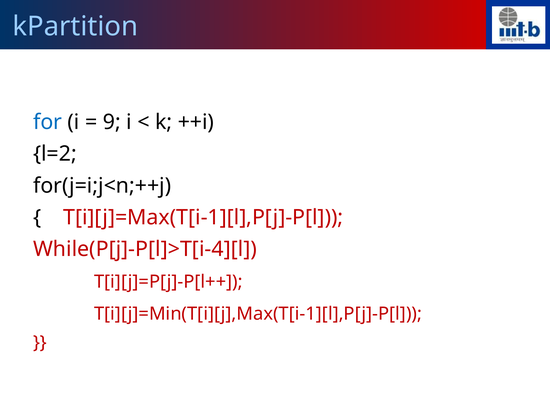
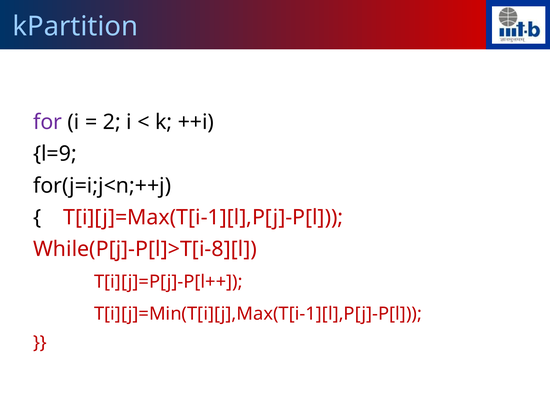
for colour: blue -> purple (48, 122)
9: 9 -> 2 (112, 122)
l=2: l=2 -> l=9 (55, 154)
While(P[j]-P[l]>T[i-4][l: While(P[j]-P[l]>T[i-4][l -> While(P[j]-P[l]>T[i-8][l (145, 249)
